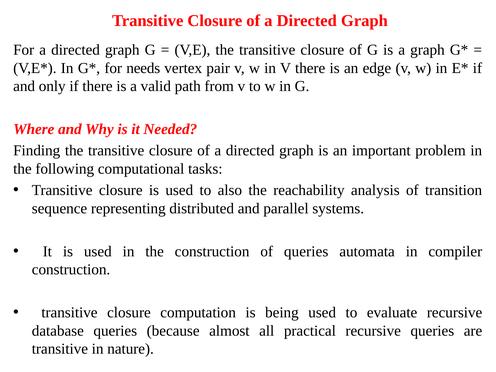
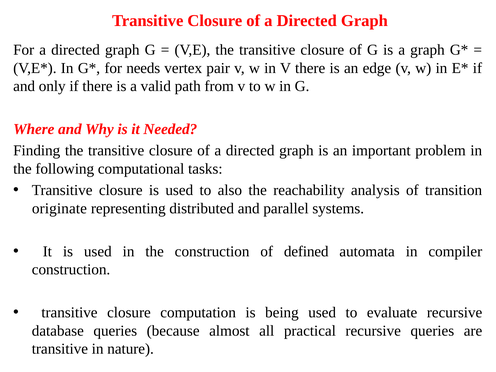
sequence: sequence -> originate (59, 208)
of queries: queries -> defined (306, 251)
